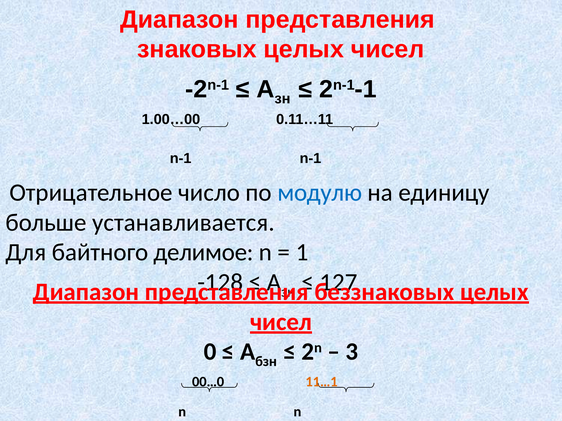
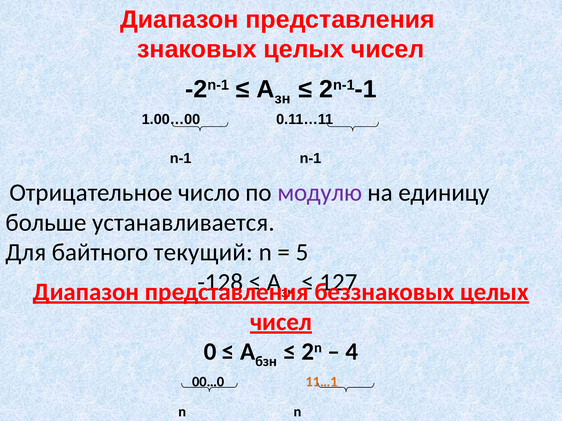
модулю colour: blue -> purple (320, 193)
делимое: делимое -> текущий (203, 253)
1: 1 -> 5 (302, 253)
3: 3 -> 4 (352, 352)
